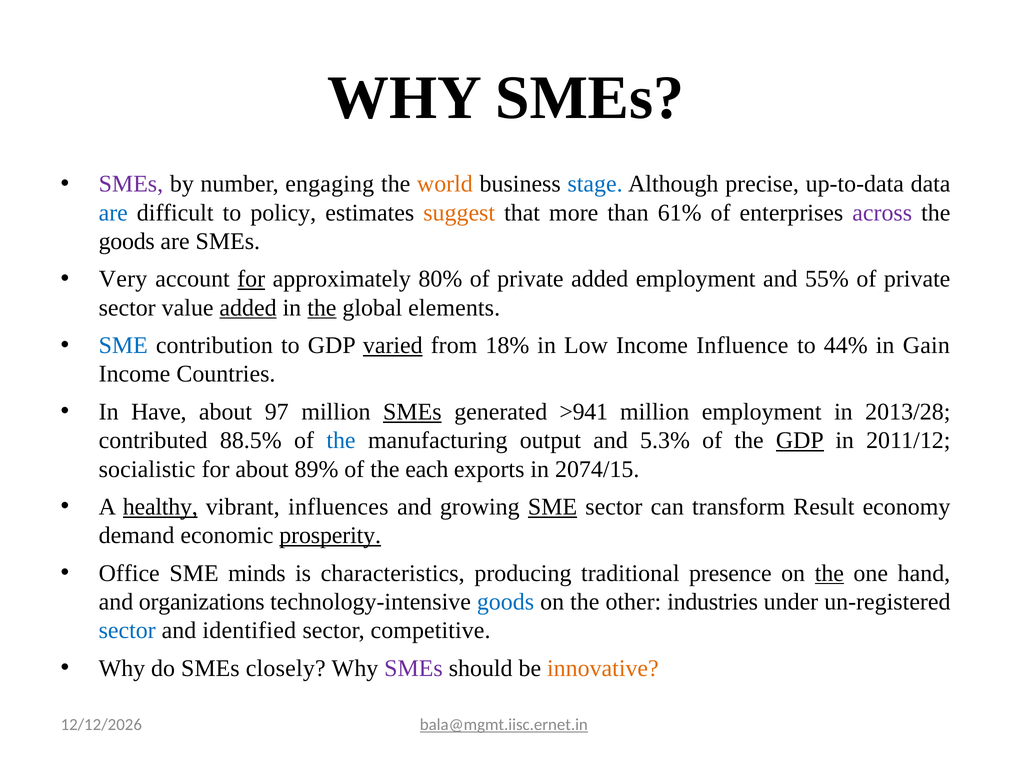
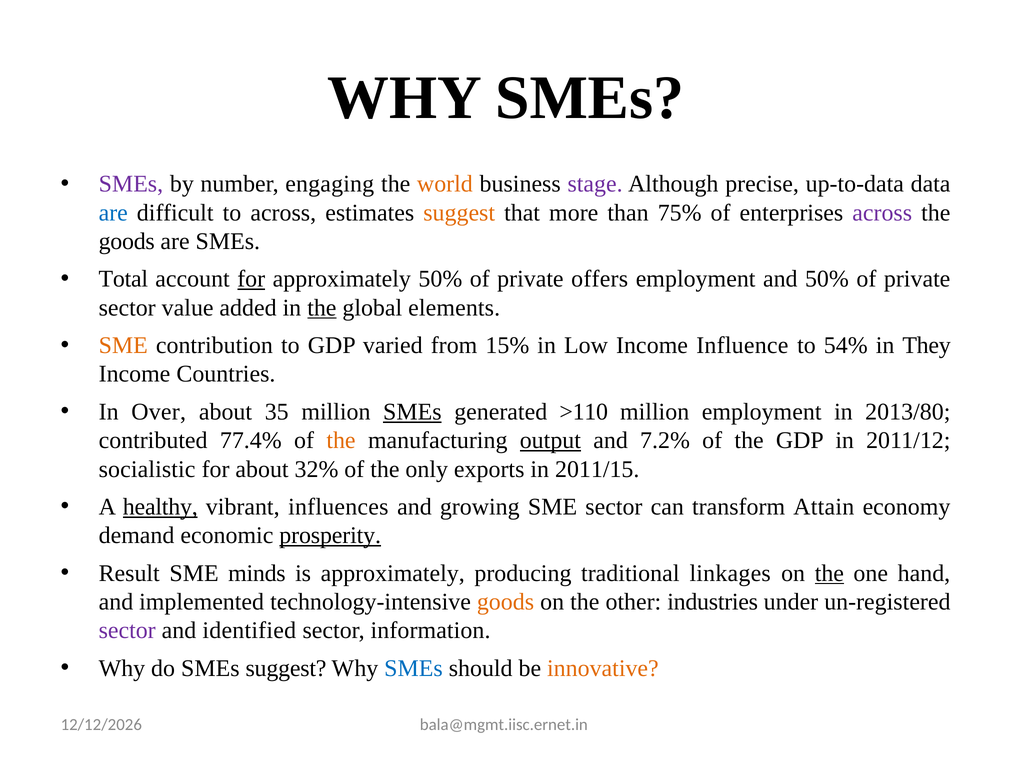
stage colour: blue -> purple (595, 184)
to policy: policy -> across (283, 213)
61%: 61% -> 75% (680, 213)
Very: Very -> Total (123, 279)
approximately 80%: 80% -> 50% (440, 279)
private added: added -> offers (600, 279)
and 55%: 55% -> 50% (827, 279)
added underline: present -> none (248, 308)
SME colour: blue -> orange (123, 345)
varied underline: present -> none (393, 345)
18%: 18% -> 15% (507, 345)
44%: 44% -> 54% (846, 345)
Gain: Gain -> They (927, 345)
Have: Have -> Over (159, 412)
97: 97 -> 35 (277, 412)
>941: >941 -> >110 (584, 412)
2013/28: 2013/28 -> 2013/80 (908, 412)
88.5%: 88.5% -> 77.4% (251, 440)
the colour: blue -> orange (341, 440)
output underline: none -> present (550, 440)
5.3%: 5.3% -> 7.2% (665, 440)
GDP underline: present -> none (800, 440)
89%: 89% -> 32% (317, 469)
each: each -> only (427, 469)
2074/15: 2074/15 -> 2011/15 (597, 469)
SME underline: present -> none (553, 507)
Result: Result -> Attain (824, 507)
Office: Office -> Result (129, 573)
is characteristics: characteristics -> approximately (393, 573)
presence: presence -> linkages (730, 573)
organizations: organizations -> implemented (202, 602)
goods colour: blue -> orange (505, 602)
sector colour: blue -> purple (127, 631)
competitive: competitive -> information (431, 631)
SMEs closely: closely -> suggest (286, 668)
SMEs colour: purple -> blue (413, 668)
bala@mgmt.iisc.ernet.in underline: present -> none (504, 725)
